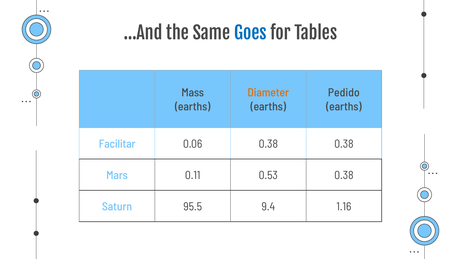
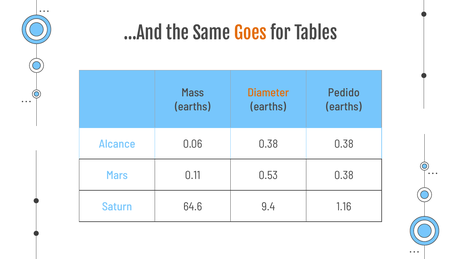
Goes colour: blue -> orange (250, 34)
Facilitar: Facilitar -> Alcance (117, 144)
95.5: 95.5 -> 64.6 (193, 207)
